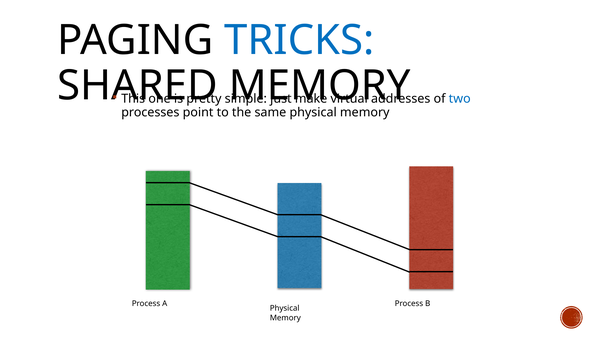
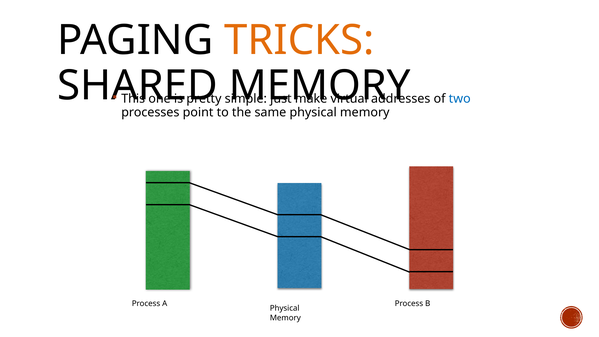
TRICKS colour: blue -> orange (299, 40)
